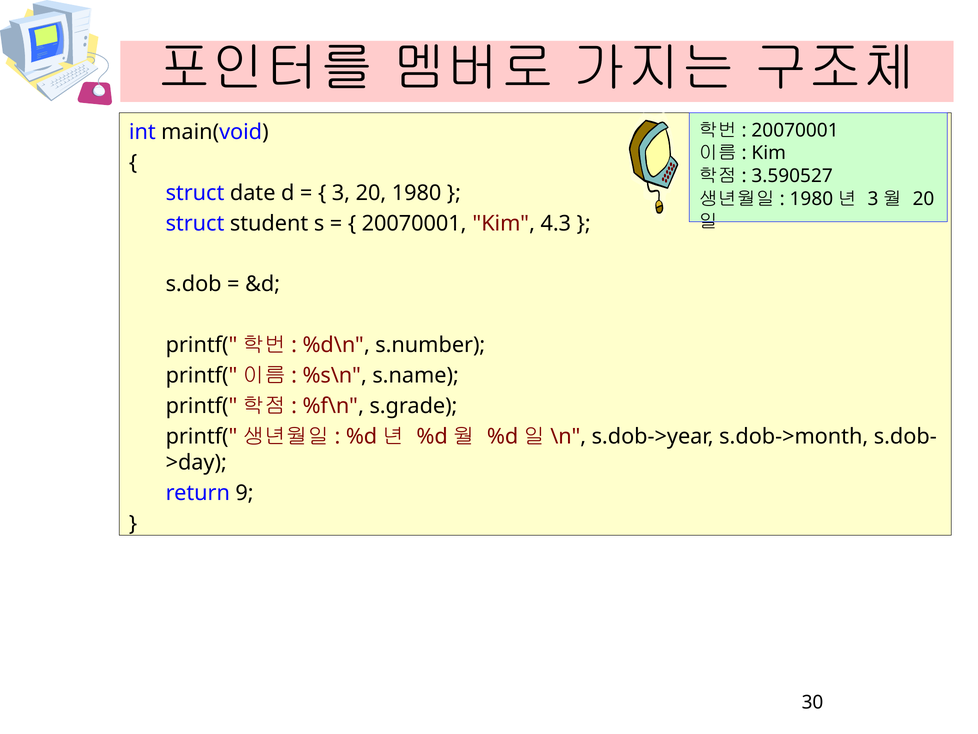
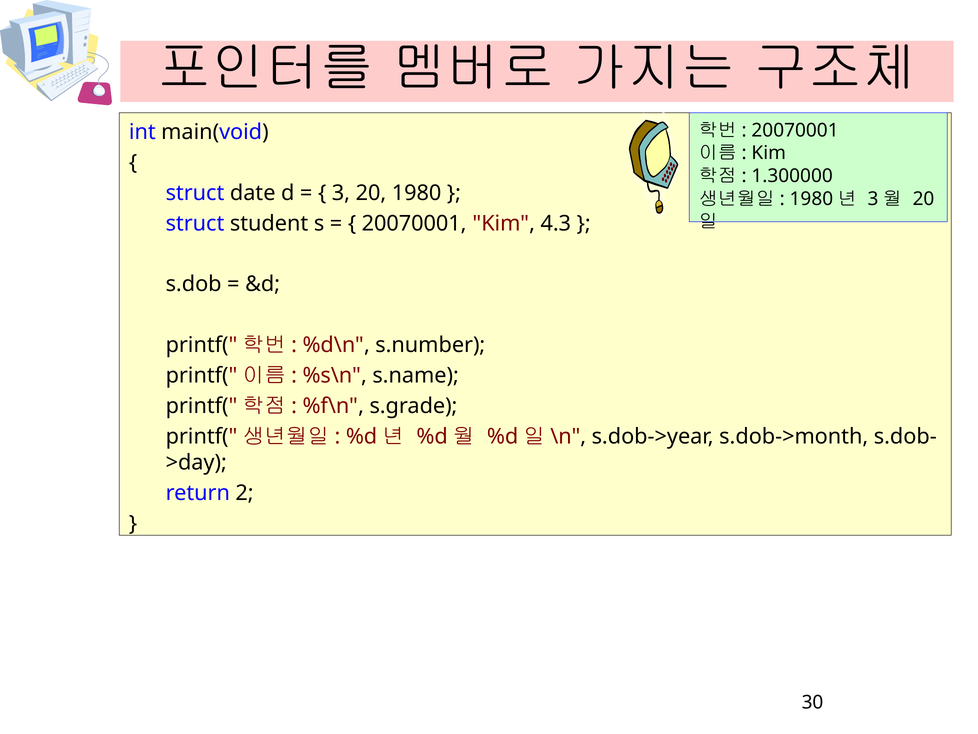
3.590527: 3.590527 -> 1.300000 (792, 176)
9: 9 -> 2 (245, 493)
